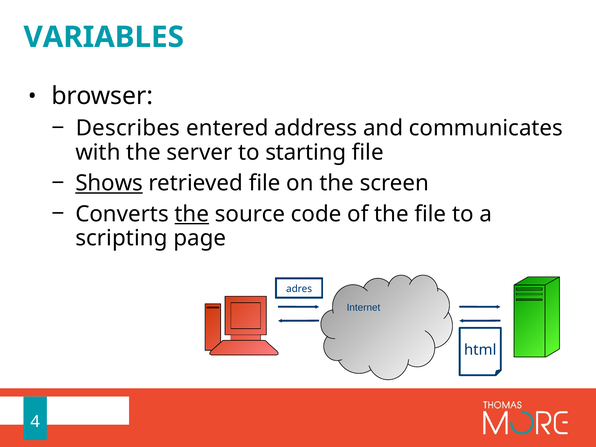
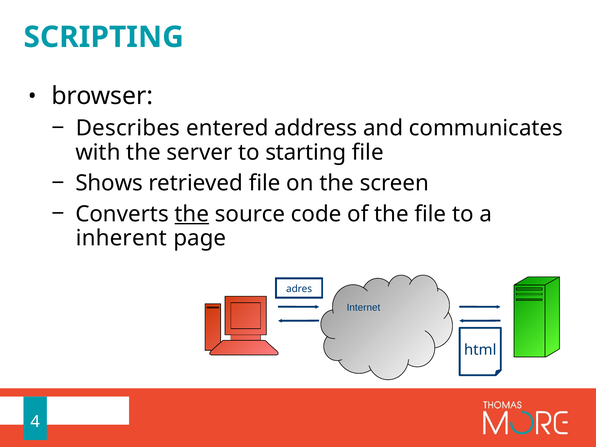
VARIABLES: VARIABLES -> SCRIPTING (104, 37)
Shows underline: present -> none (109, 183)
scripting: scripting -> inherent (121, 238)
